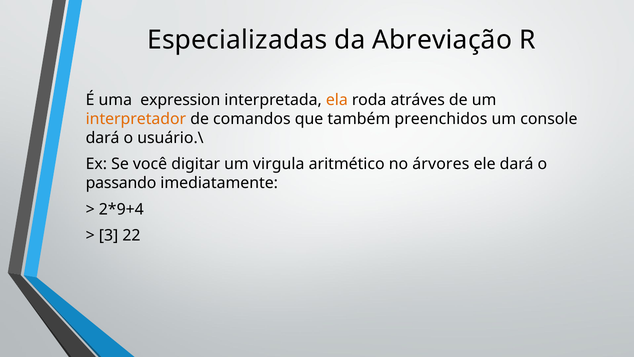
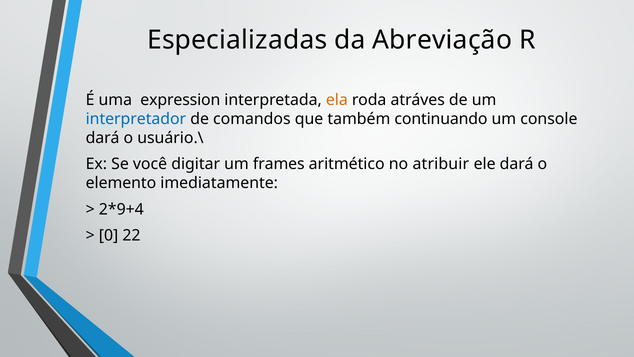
interpretador colour: orange -> blue (136, 119)
preenchidos: preenchidos -> continuando (441, 119)
virgula: virgula -> frames (279, 164)
árvores: árvores -> atribuir (441, 164)
passando: passando -> elemento (121, 183)
3: 3 -> 0 (109, 235)
